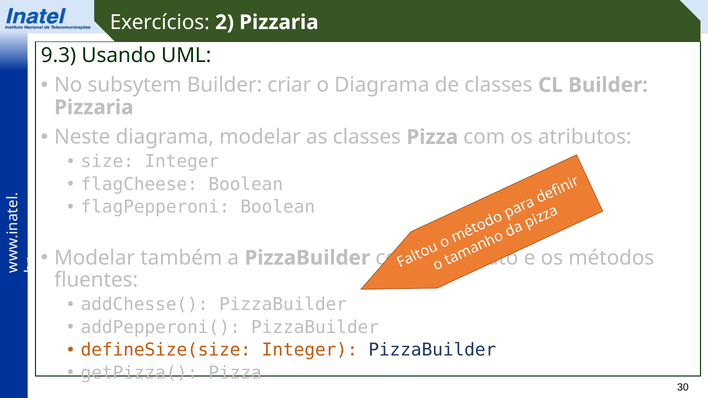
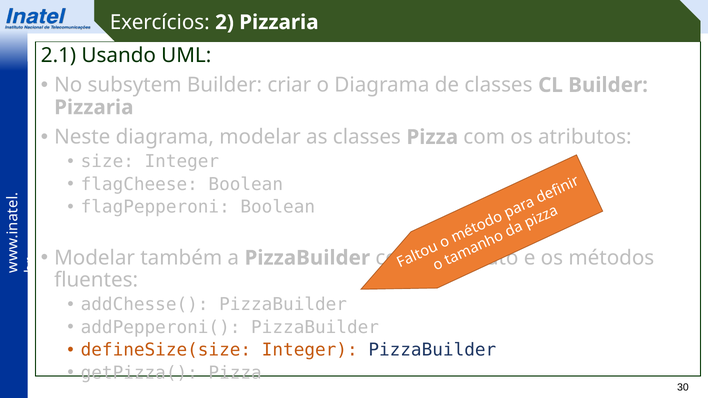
9.3: 9.3 -> 2.1 (59, 55)
